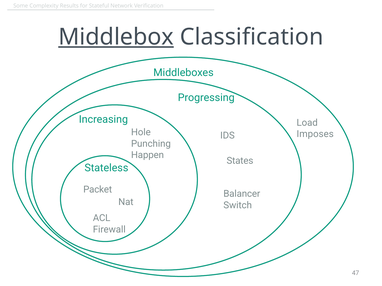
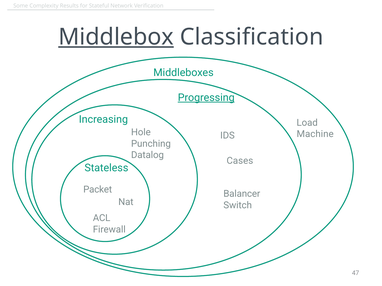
Progressing underline: none -> present (206, 98)
Imposes: Imposes -> Machine (315, 134)
Happen: Happen -> Datalog (147, 155)
States: States -> Cases (240, 161)
